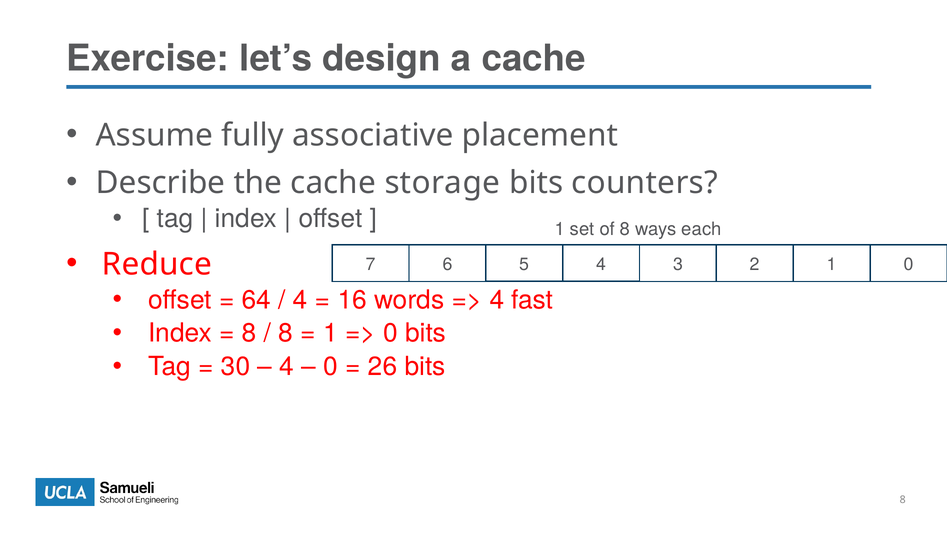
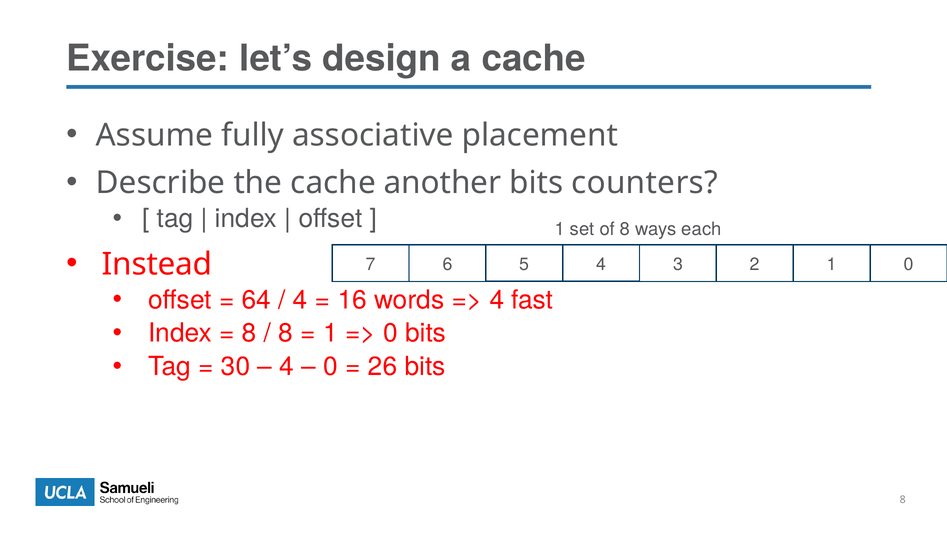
storage: storage -> another (443, 183)
Reduce: Reduce -> Instead (157, 264)
